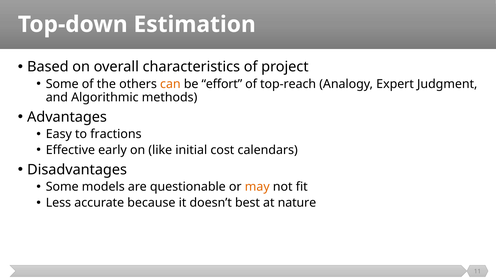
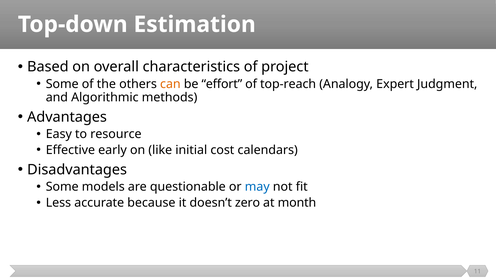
fractions: fractions -> resource (116, 134)
may colour: orange -> blue (257, 187)
best: best -> zero (248, 203)
nature: nature -> month (297, 203)
